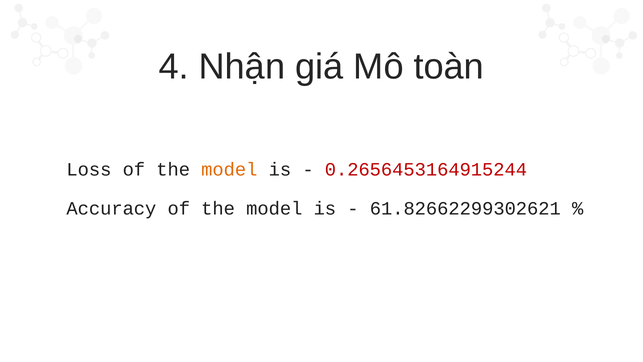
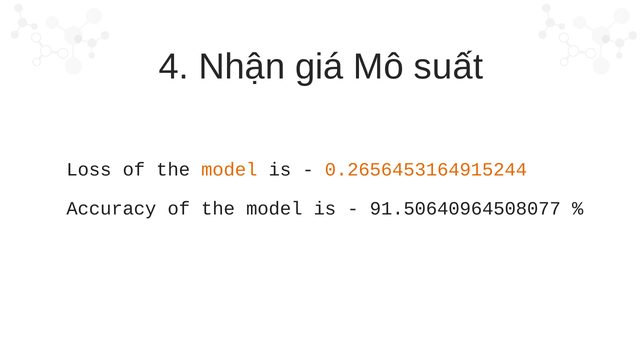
toàn: toàn -> suất (449, 67)
0.2656453164915244 colour: red -> orange (426, 169)
61.82662299302621: 61.82662299302621 -> 91.50640964508077 (465, 208)
